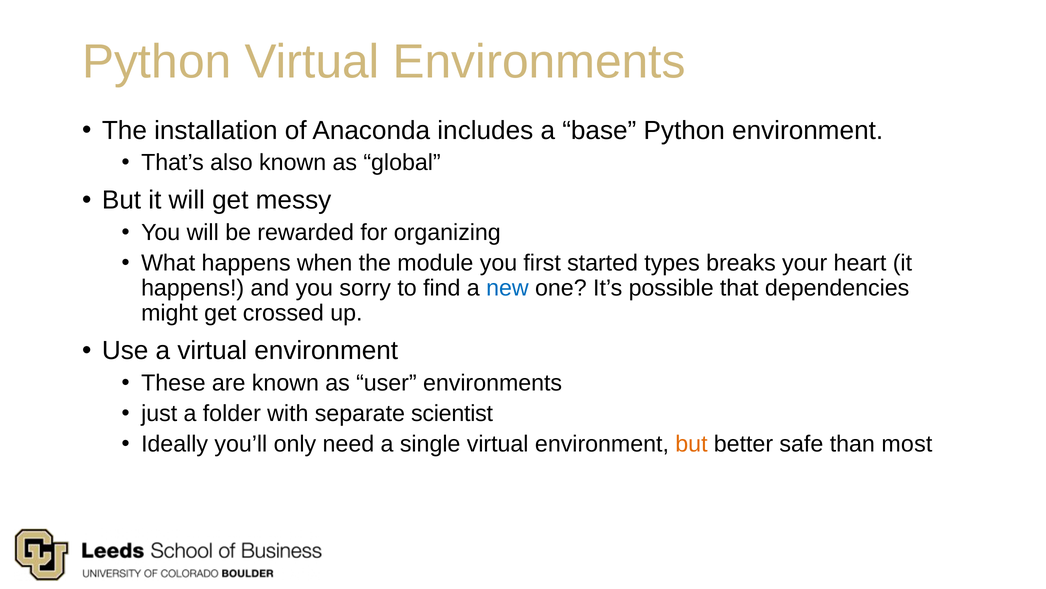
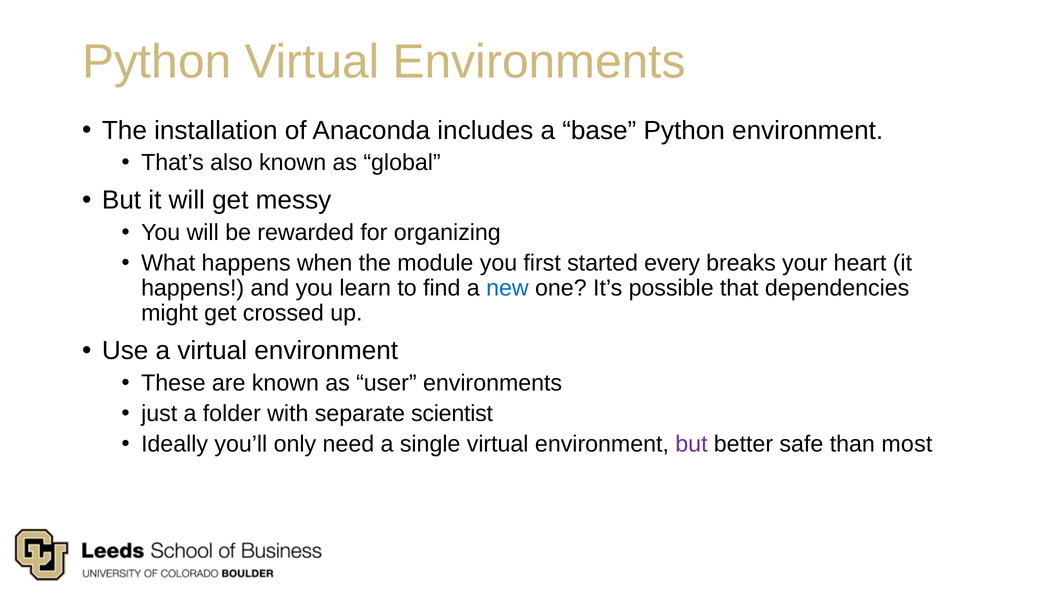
types: types -> every (672, 263)
sorry: sorry -> learn (365, 288)
but colour: orange -> purple (691, 444)
